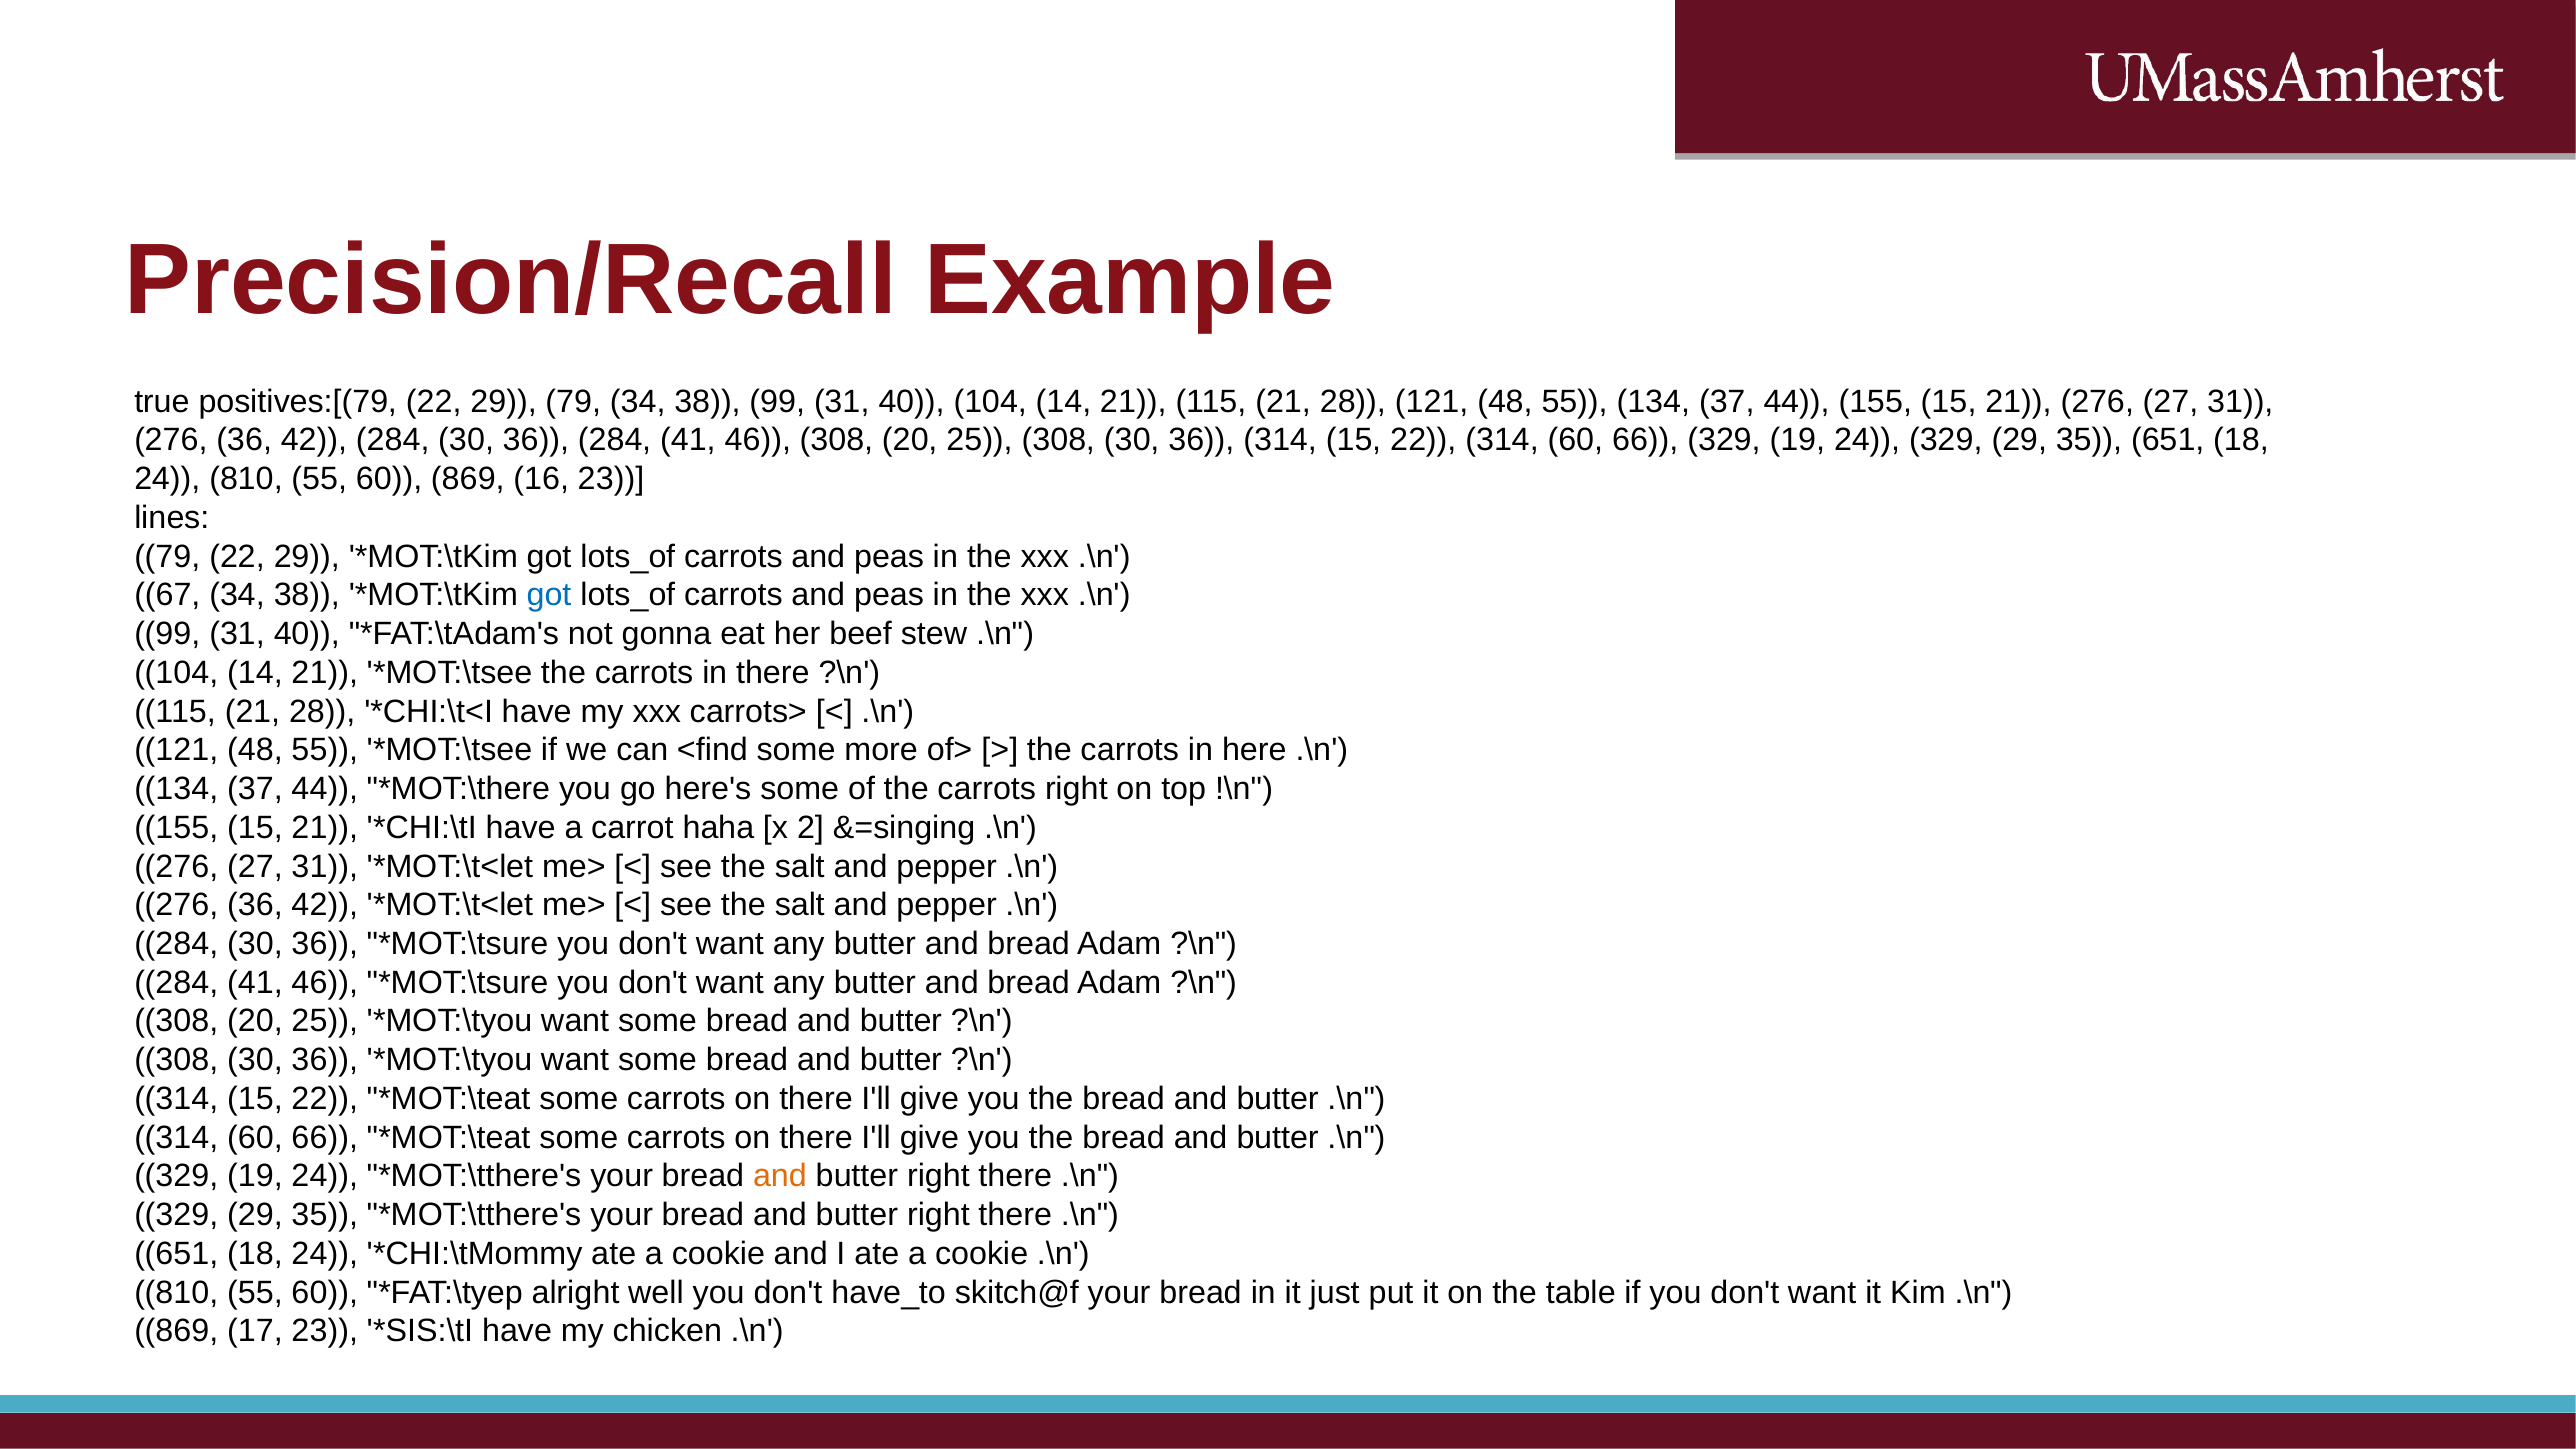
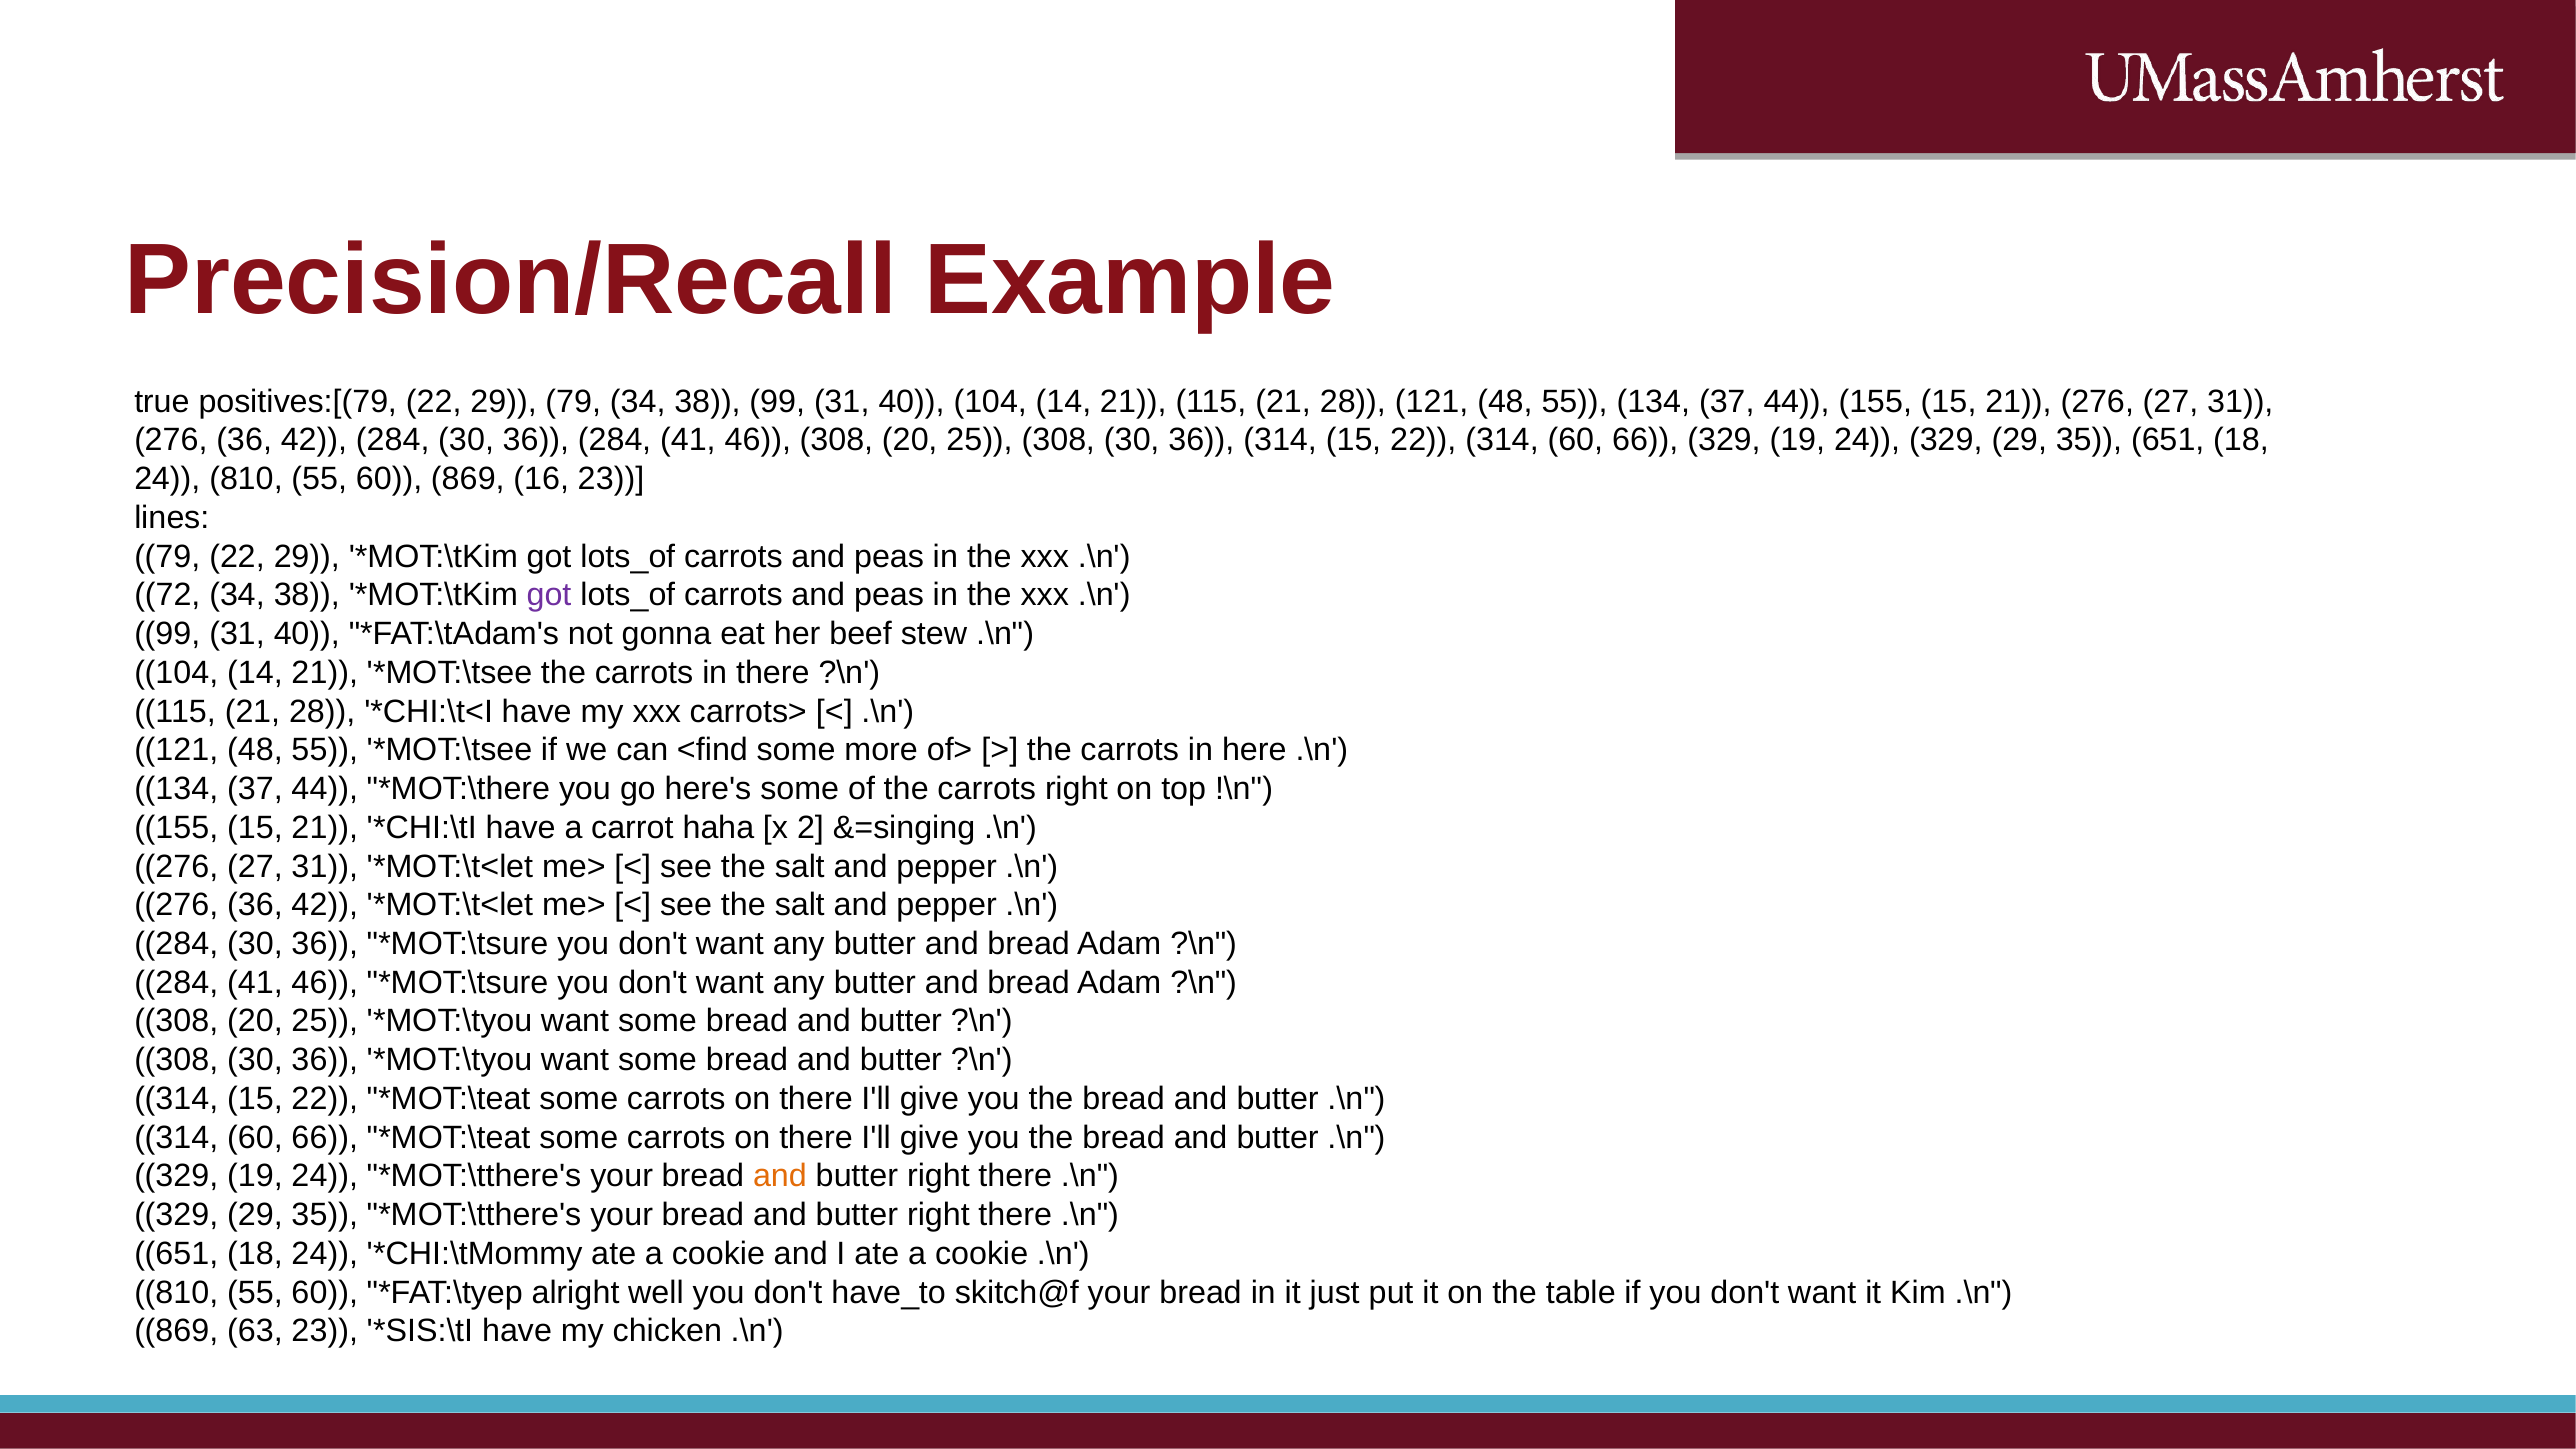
67: 67 -> 72 (167, 595)
got colour: blue -> purple (549, 595)
17: 17 -> 63 (255, 1331)
